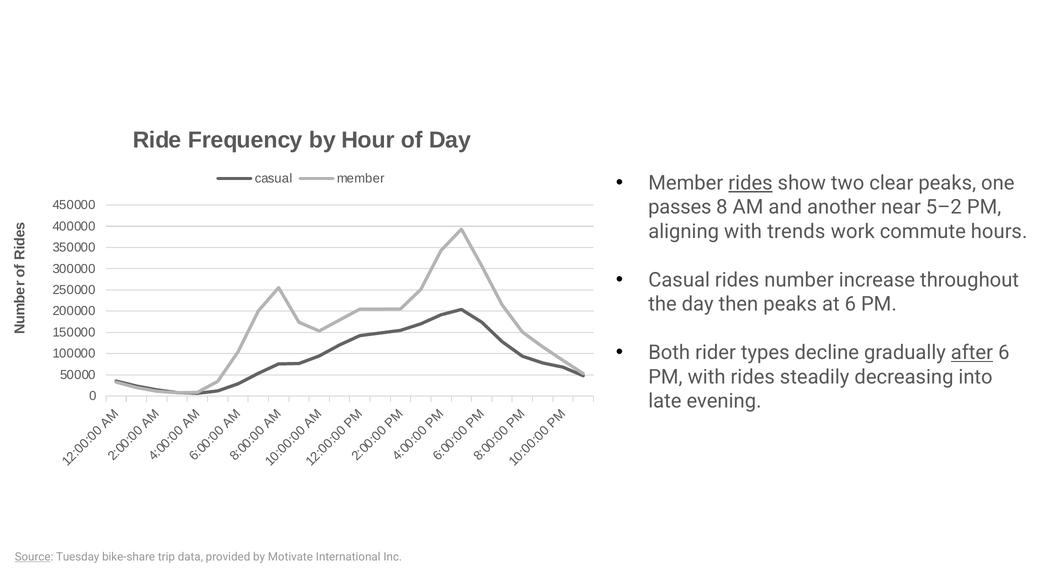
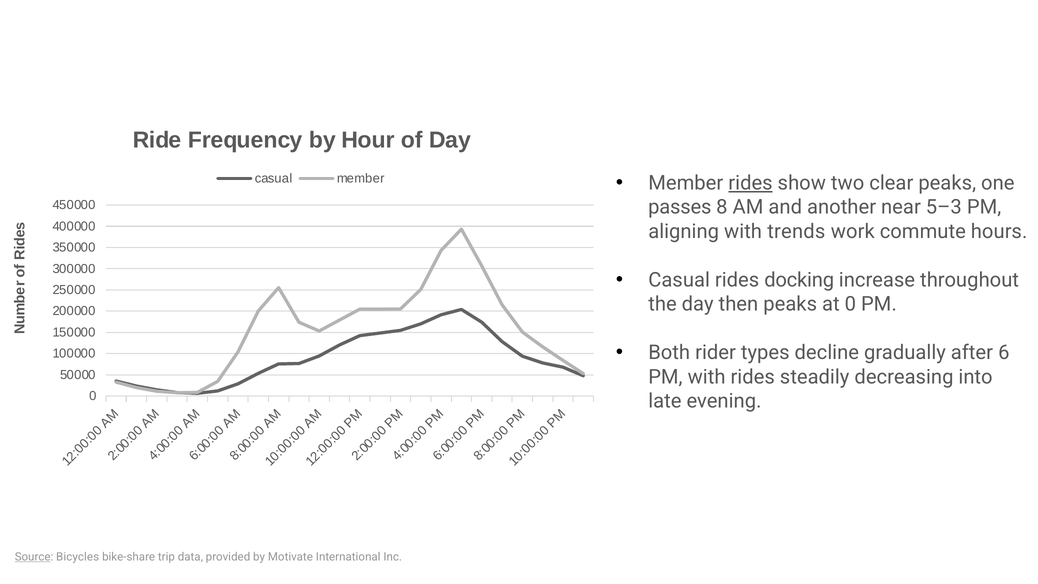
5–2: 5–2 -> 5–3 (944, 207)
number: number -> docking (799, 280)
at 6: 6 -> 0 (850, 304)
after underline: present -> none (972, 353)
Tuesday: Tuesday -> Bicycles (78, 557)
